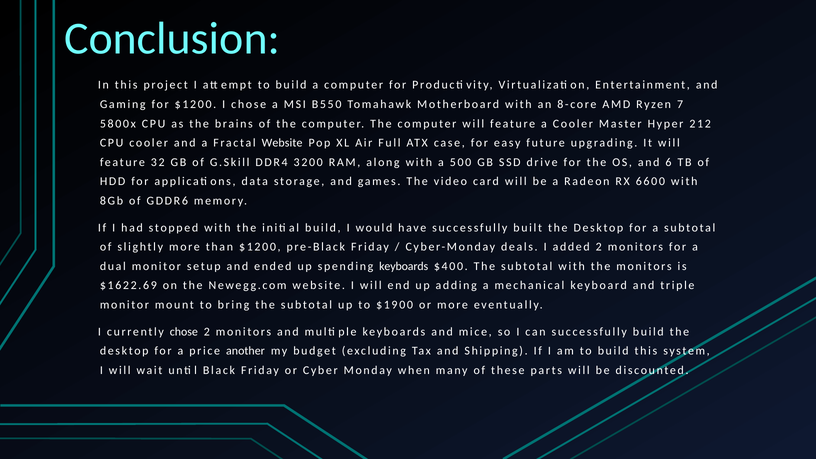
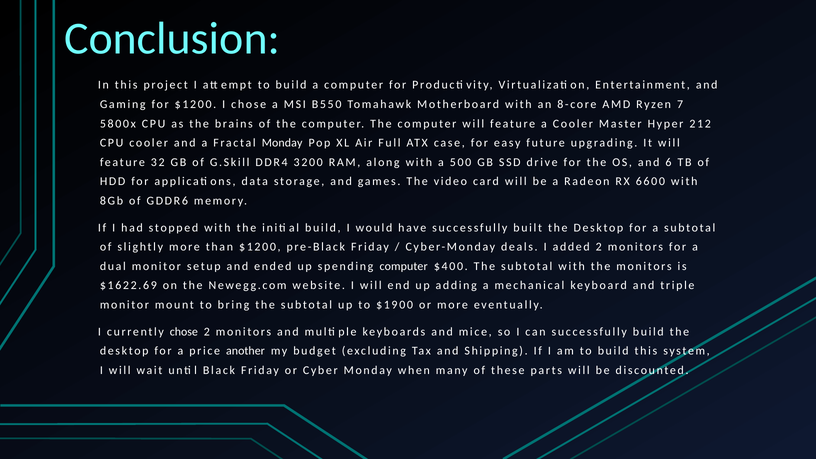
Fractal Website: Website -> Monday (282, 143)
spending keyboards: keyboards -> computer (404, 266)
